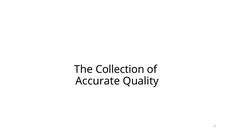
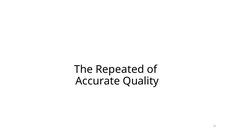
Collection: Collection -> Repeated (120, 69)
